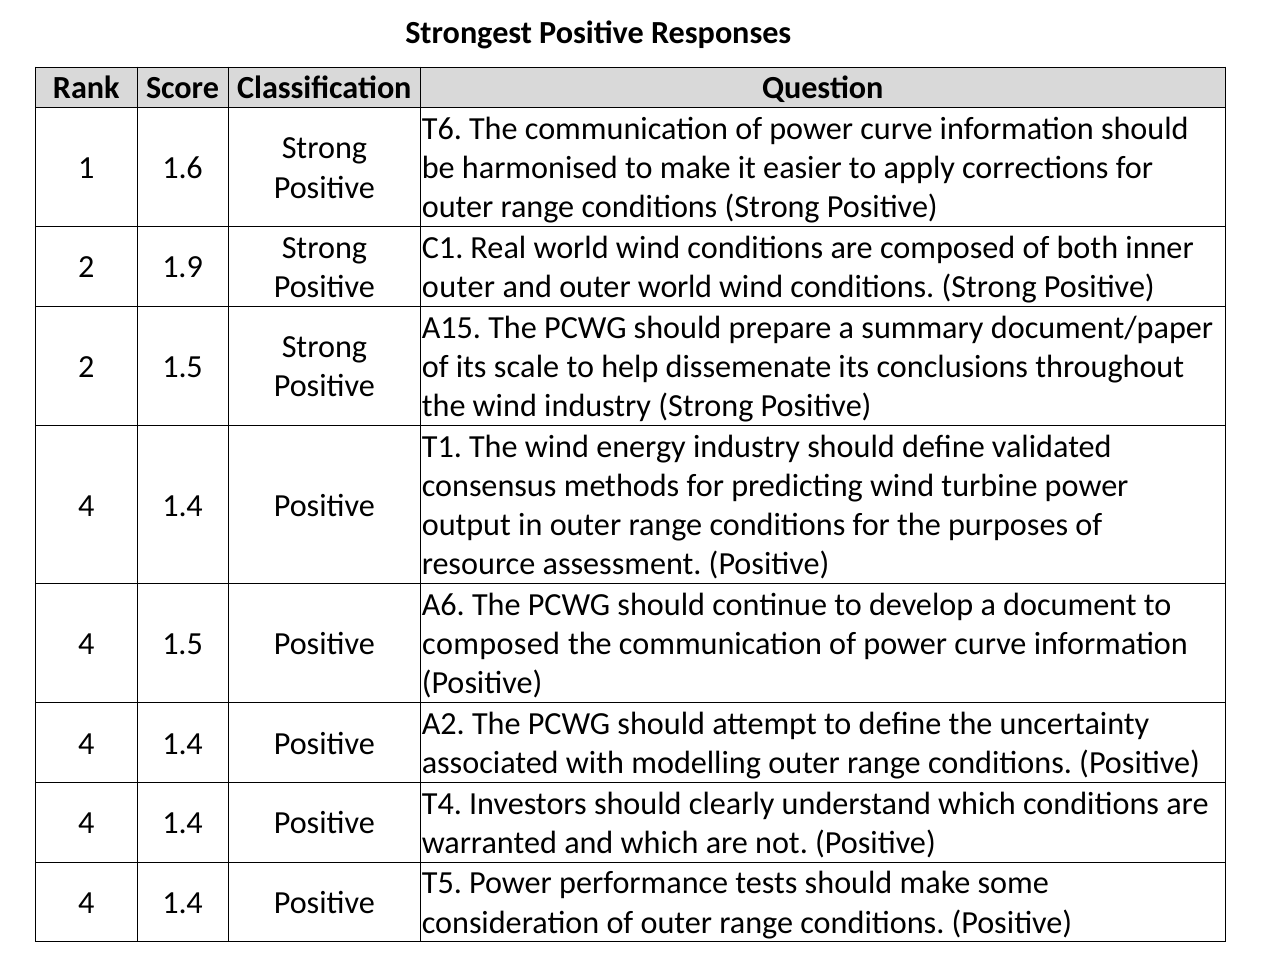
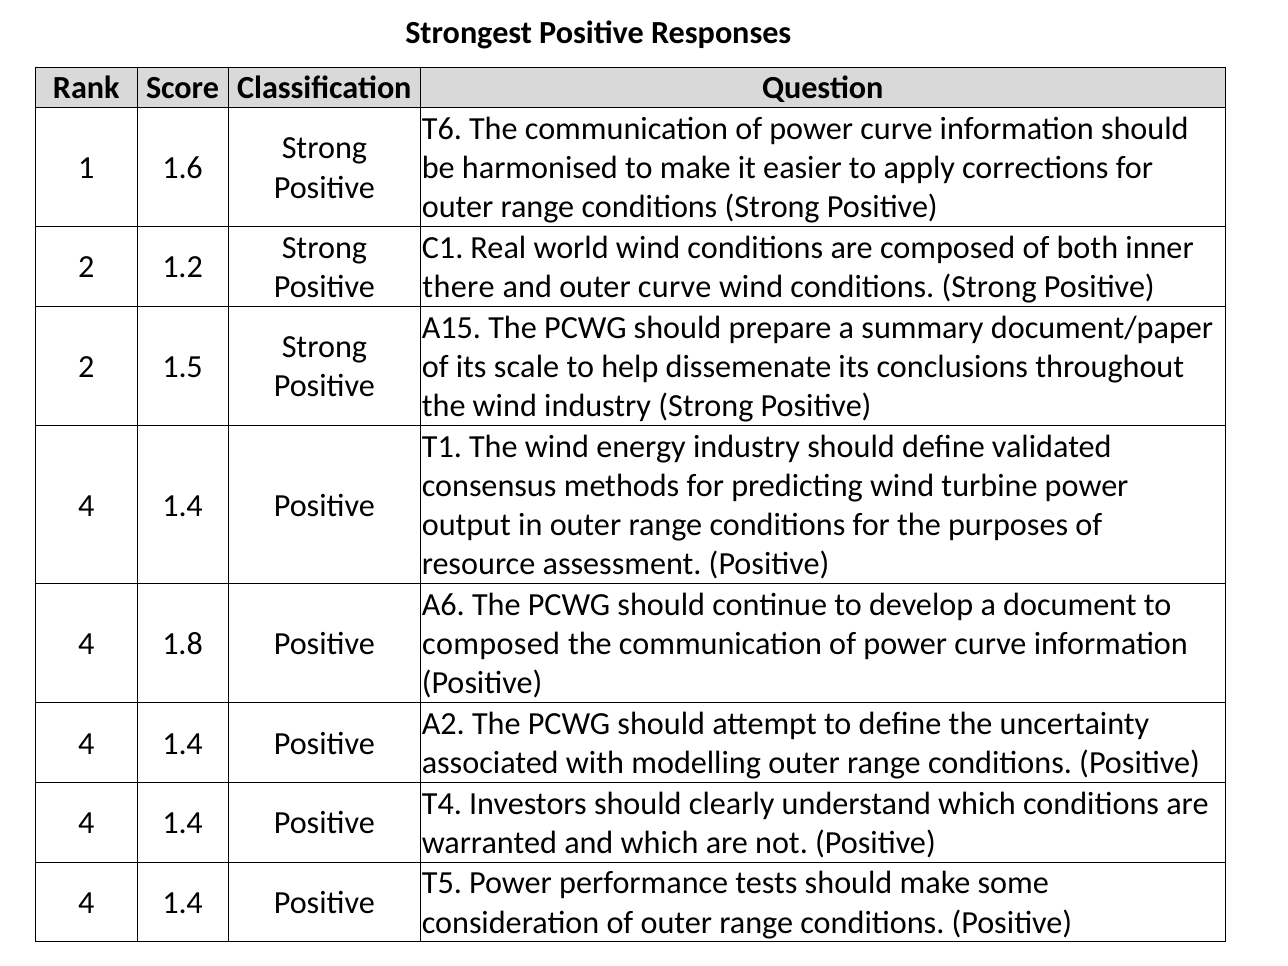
1.9: 1.9 -> 1.2 (183, 267)
outer: outer -> there (459, 287)
outer world: world -> curve (675, 287)
4 1.5: 1.5 -> 1.8 (183, 644)
